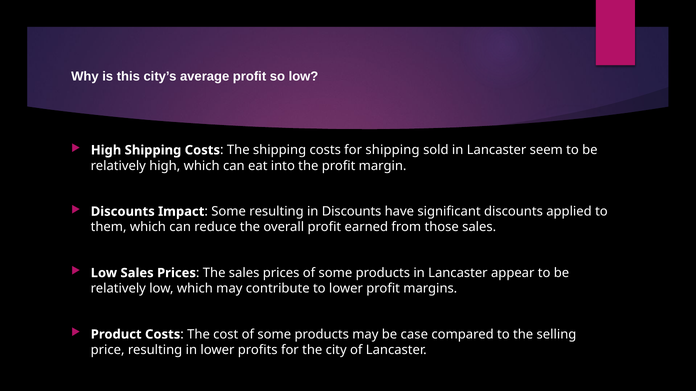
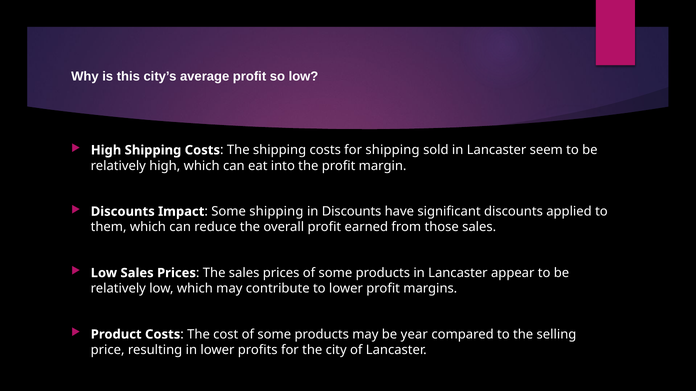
Some resulting: resulting -> shipping (276, 212)
case: case -> year (414, 335)
